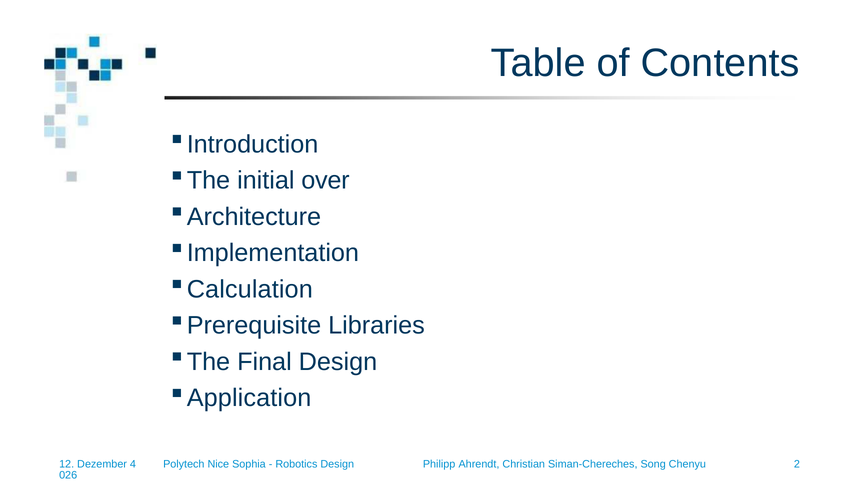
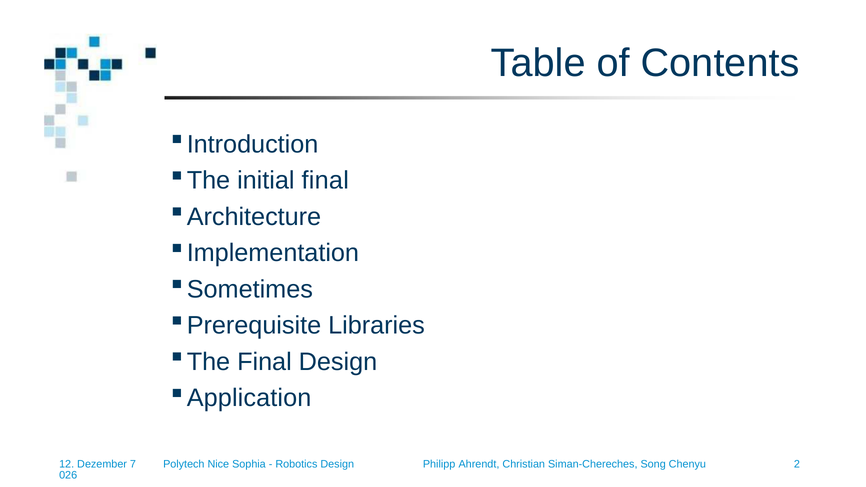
initial over: over -> final (325, 180)
Calculation: Calculation -> Sometimes (250, 289)
4: 4 -> 7 (133, 464)
